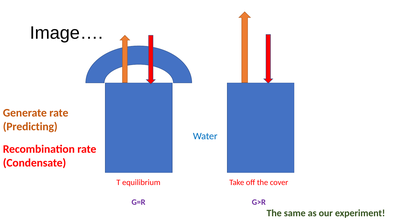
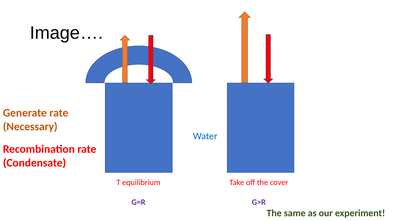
Predicting: Predicting -> Necessary (30, 127)
